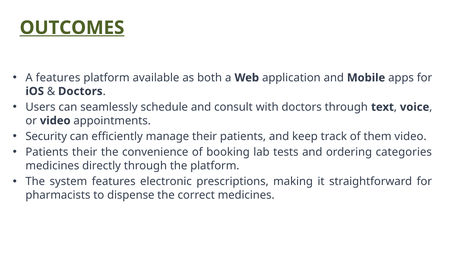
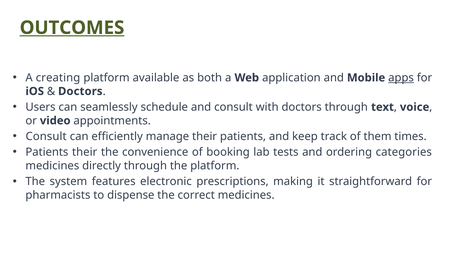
A features: features -> creating (58, 78)
apps underline: none -> present (401, 78)
Security: Security -> Consult (46, 136)
them video: video -> times (411, 136)
